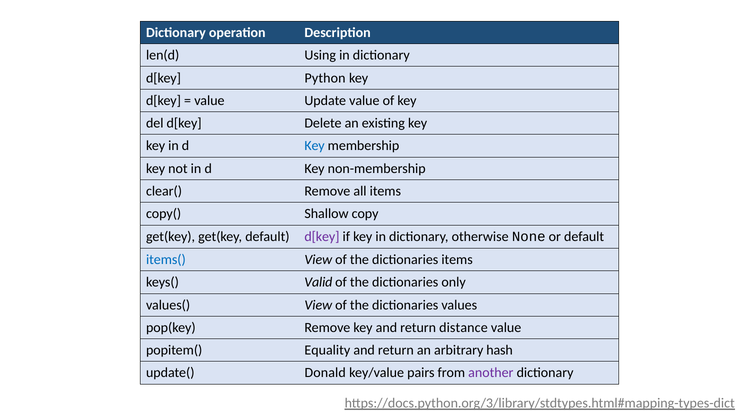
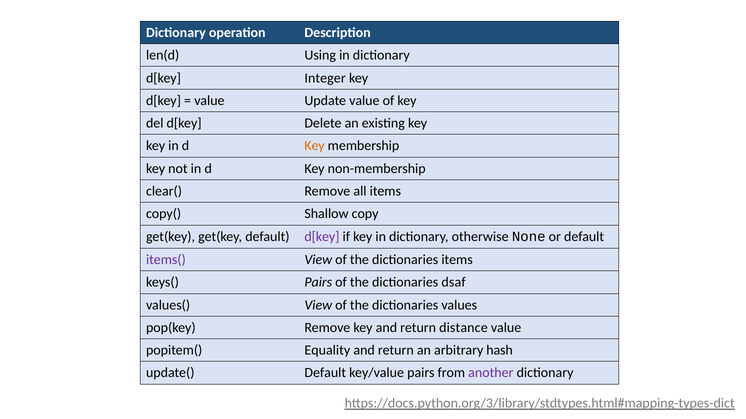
Python: Python -> Integer (325, 78)
Key colour: blue -> orange (315, 146)
items( colour: blue -> purple (166, 260)
keys( Valid: Valid -> Pairs (318, 283)
only: only -> dsaf (454, 283)
update( Donald: Donald -> Default (325, 373)
